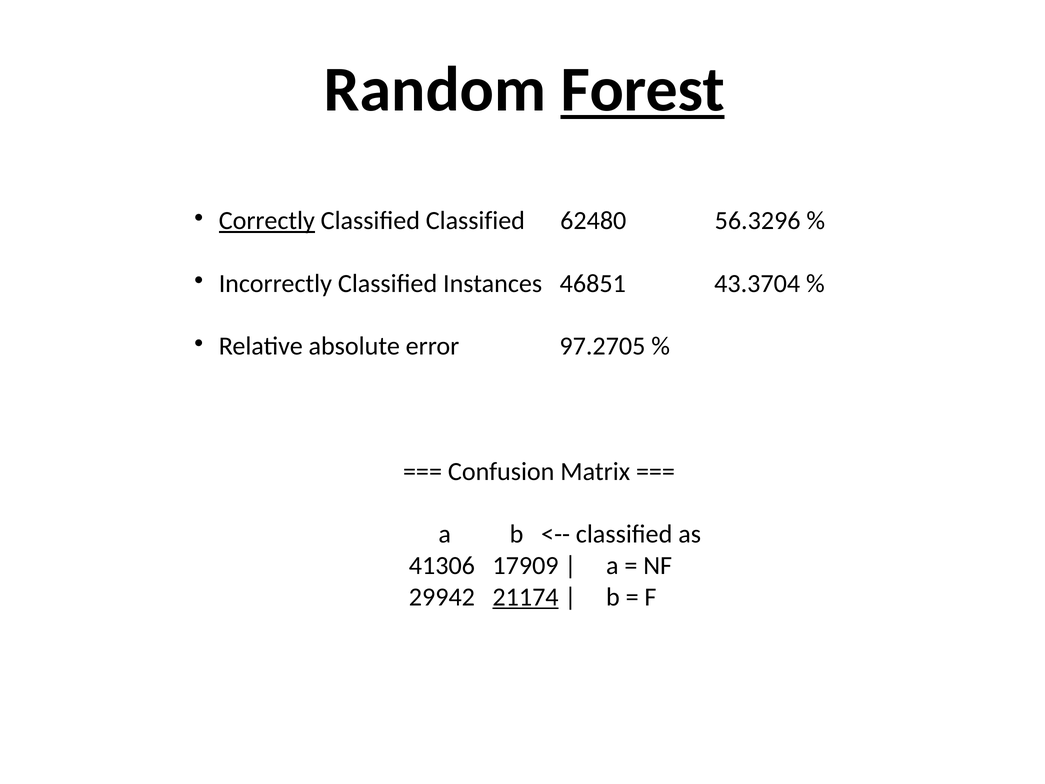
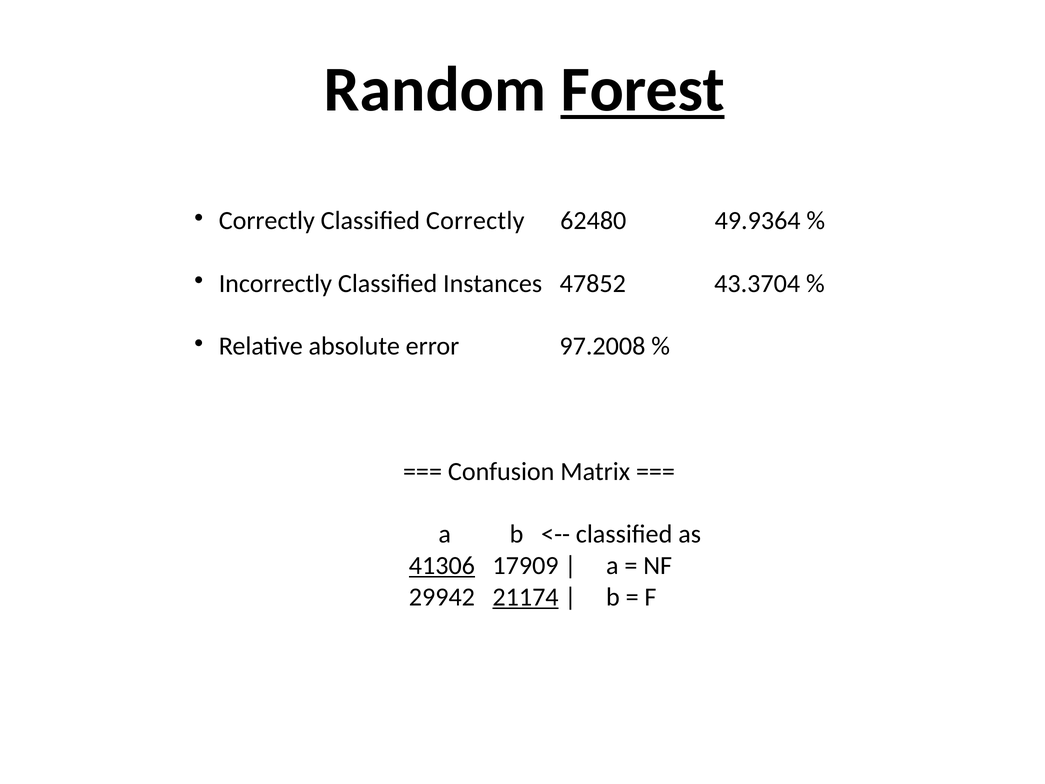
Correctly underline: present -> none (267, 221)
Classified Classified: Classified -> Correctly (475, 221)
56.3296: 56.3296 -> 49.9364 (758, 221)
46851: 46851 -> 47852 (593, 283)
97.2705: 97.2705 -> 97.2008 (602, 346)
41306 underline: none -> present (442, 566)
